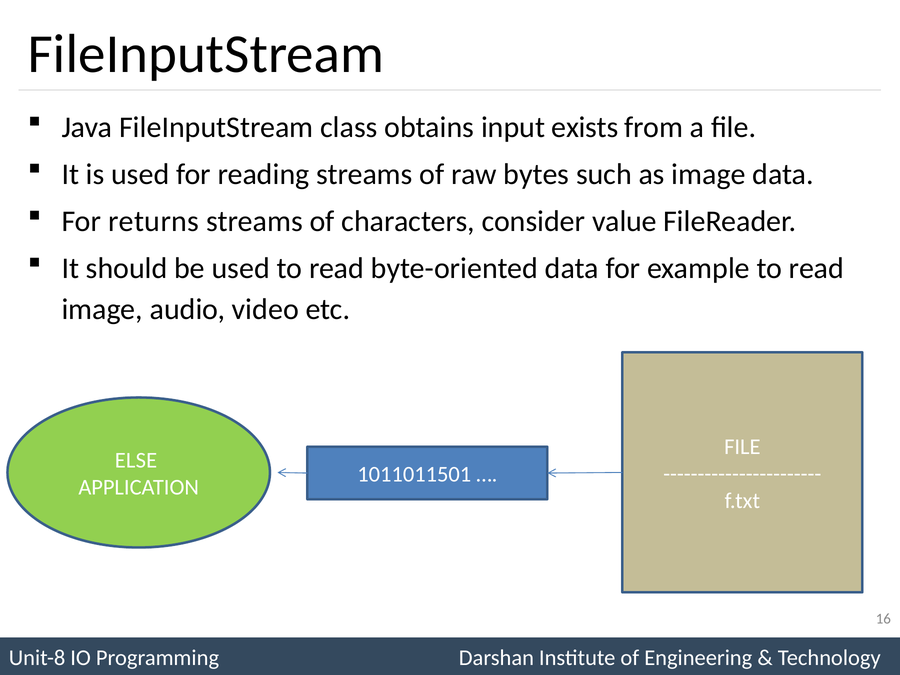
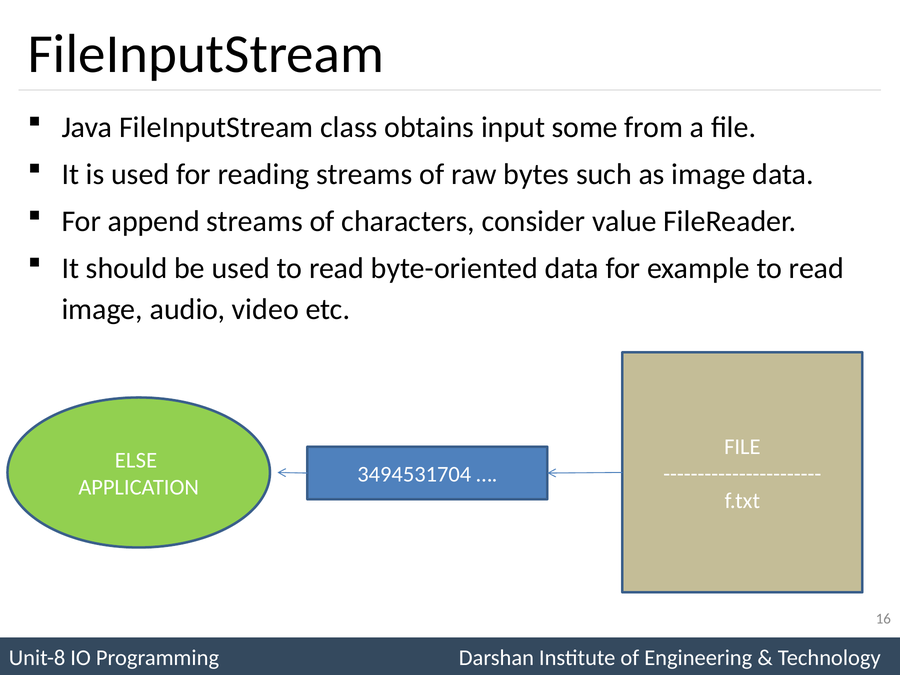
exists: exists -> some (585, 127)
returns: returns -> append (154, 221)
1011011501: 1011011501 -> 3494531704 (414, 475)
